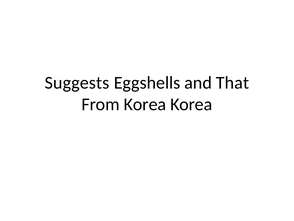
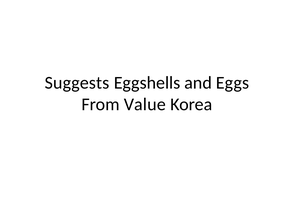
That: That -> Eggs (232, 83)
From Korea: Korea -> Value (145, 104)
